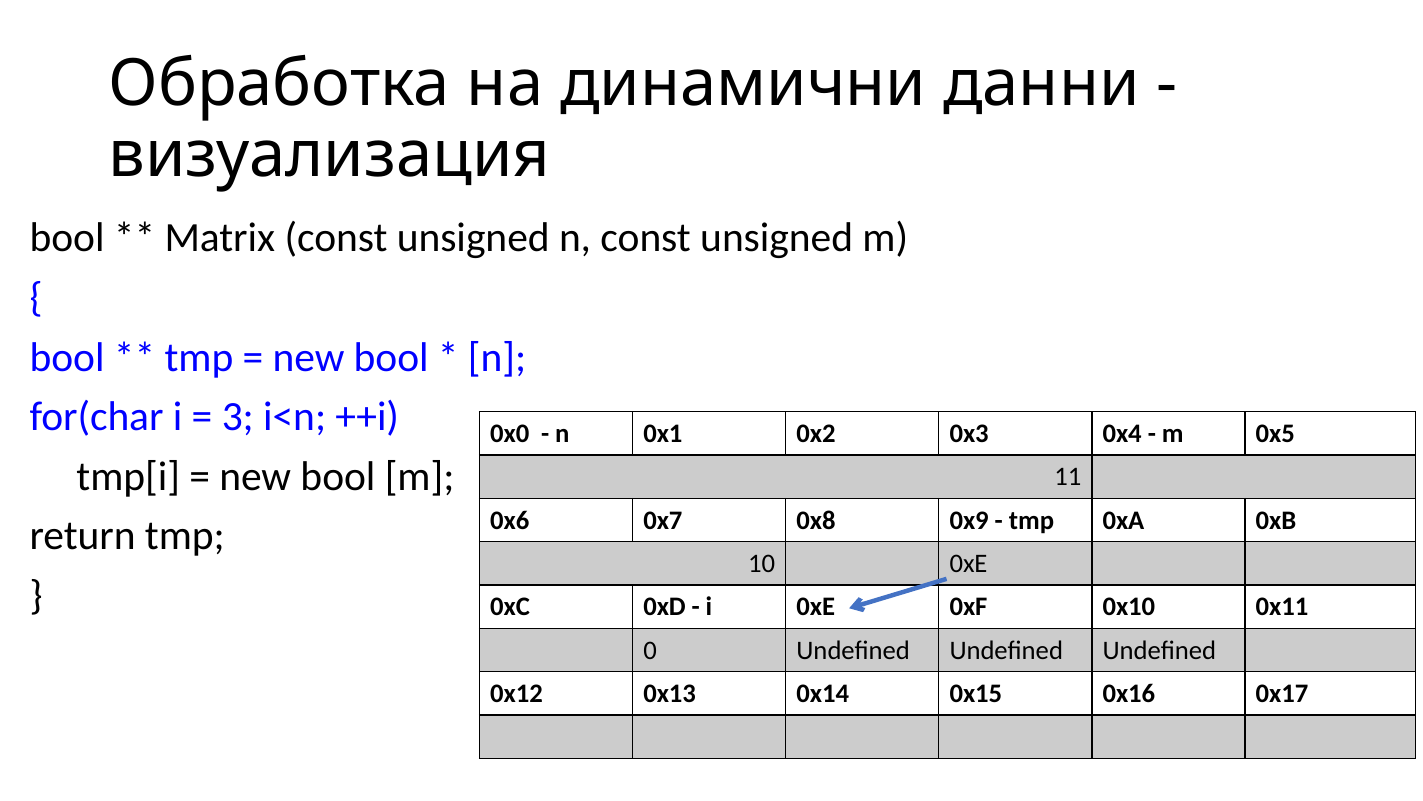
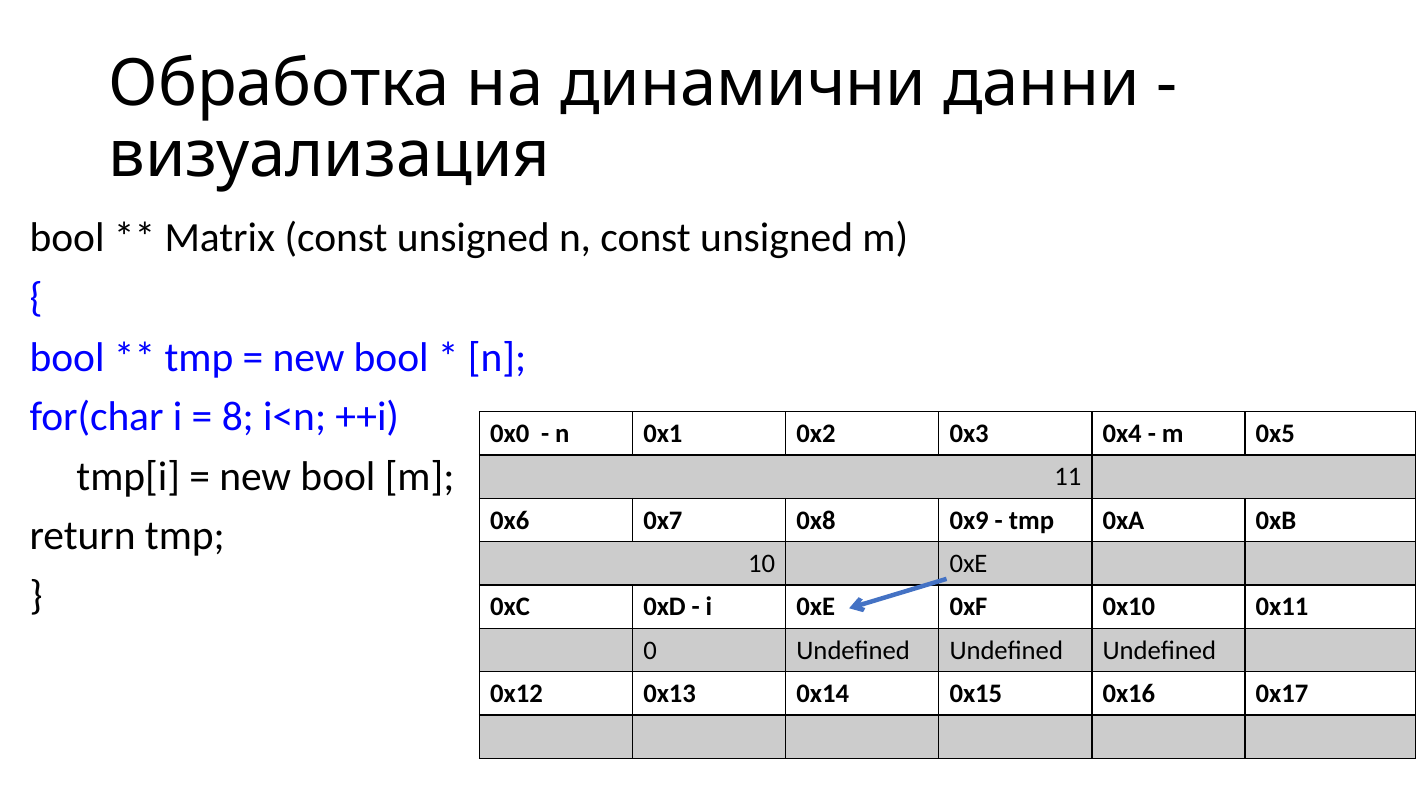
3: 3 -> 8 (238, 417)
